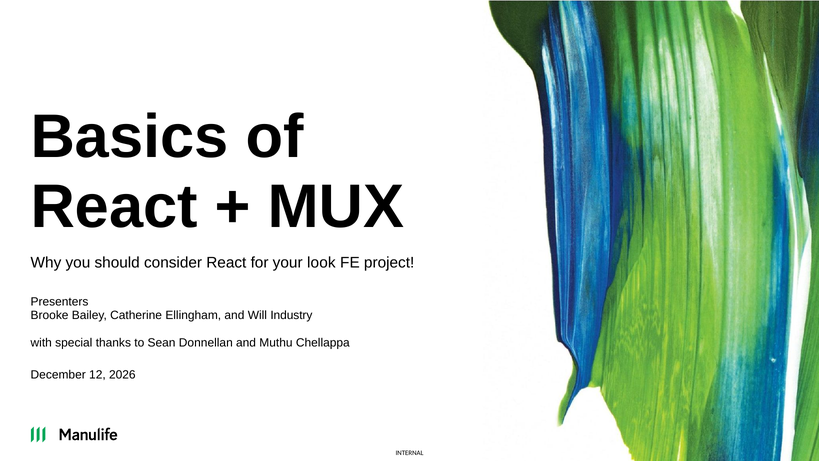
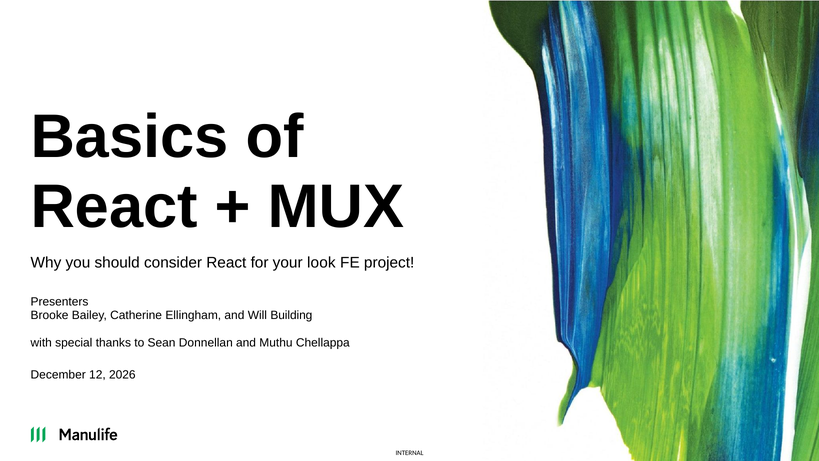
Industry: Industry -> Building (291, 315)
